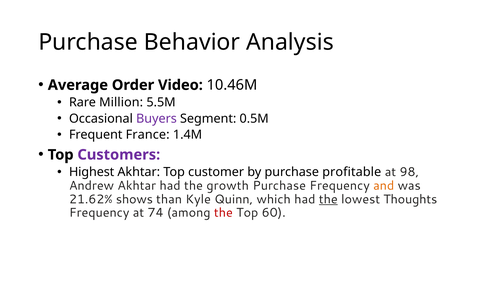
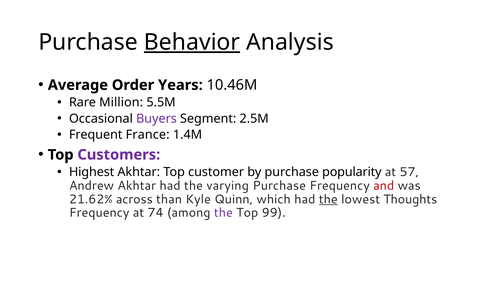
Behavior underline: none -> present (192, 42)
Video: Video -> Years (180, 85)
0.5M: 0.5M -> 2.5M (254, 119)
profitable: profitable -> popularity (352, 172)
98: 98 -> 57 (409, 172)
growth: growth -> varying (228, 186)
and colour: orange -> red (384, 186)
shows: shows -> across (134, 199)
the colour: red -> purple (223, 213)
60: 60 -> 99 (274, 213)
